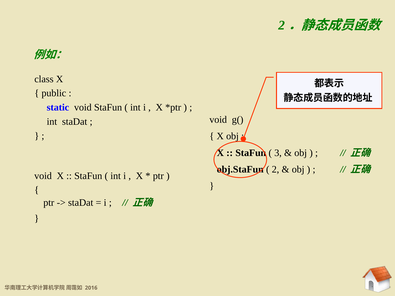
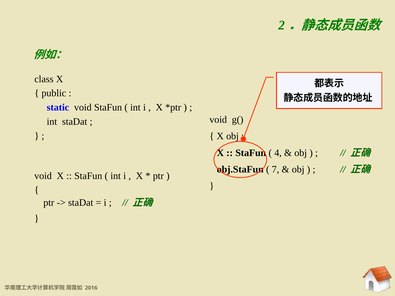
3: 3 -> 4 (278, 153)
2: 2 -> 7 (276, 169)
